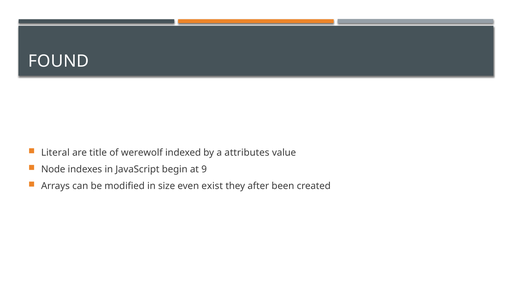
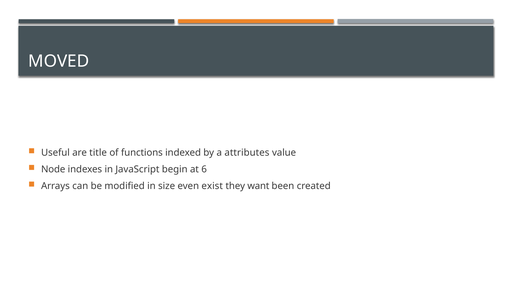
FOUND: FOUND -> MOVED (59, 61)
Literal: Literal -> Useful (55, 153)
werewolf: werewolf -> functions (142, 153)
9: 9 -> 6 (204, 169)
after: after -> want (258, 186)
